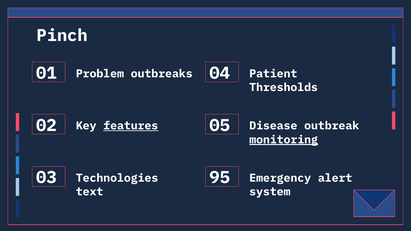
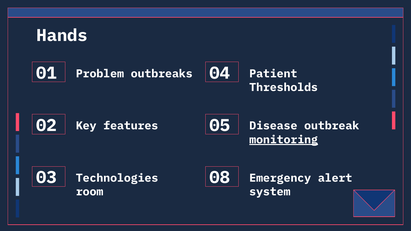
Pinch: Pinch -> Hands (62, 36)
features underline: present -> none (131, 126)
95: 95 -> 08 (220, 178)
text: text -> room (90, 192)
